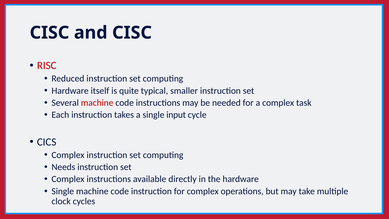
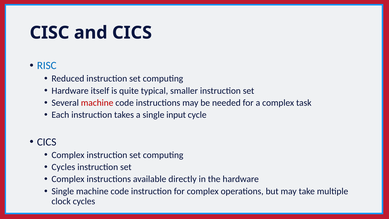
and CISC: CISC -> CICS (132, 33)
RISC colour: red -> blue (47, 66)
Needs: Needs -> Cycles (63, 167)
